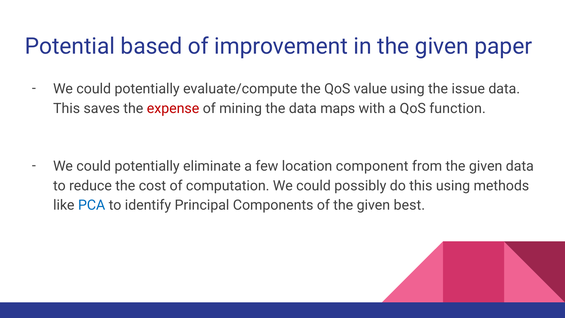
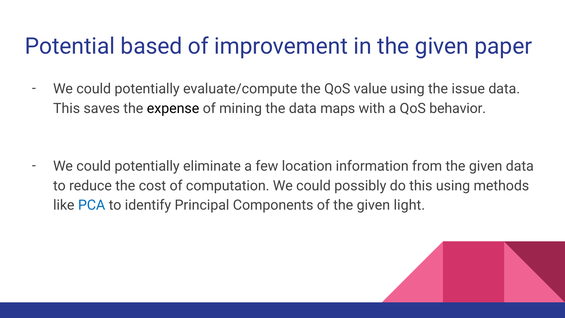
expense colour: red -> black (173, 108)
function: function -> behavior (458, 108)
component: component -> information (372, 166)
best: best -> light (409, 205)
